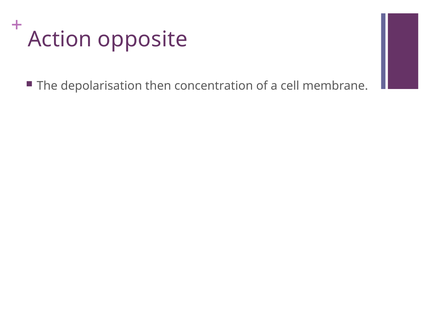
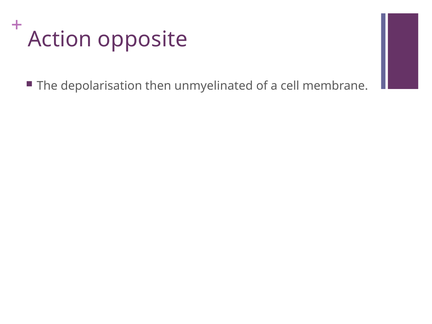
concentration: concentration -> unmyelinated (214, 86)
